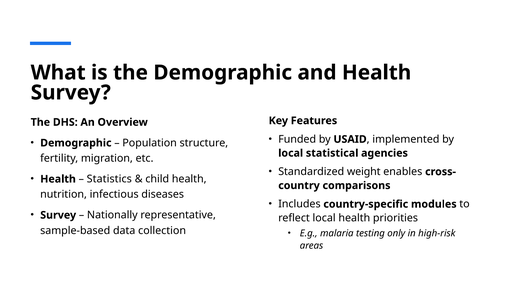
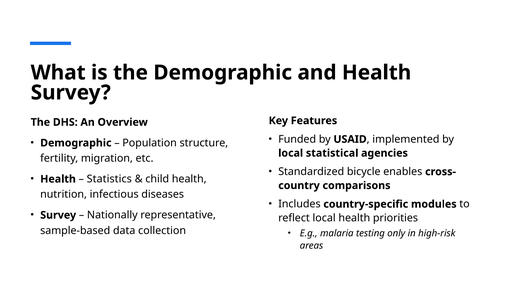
weight: weight -> bicycle (364, 171)
